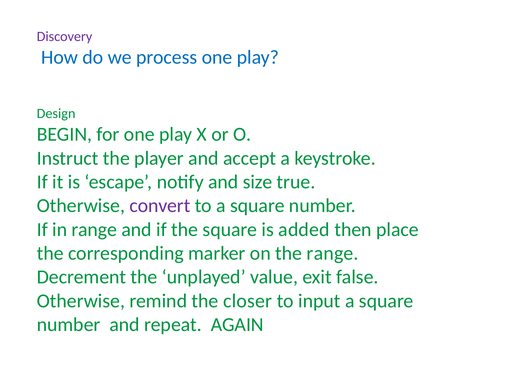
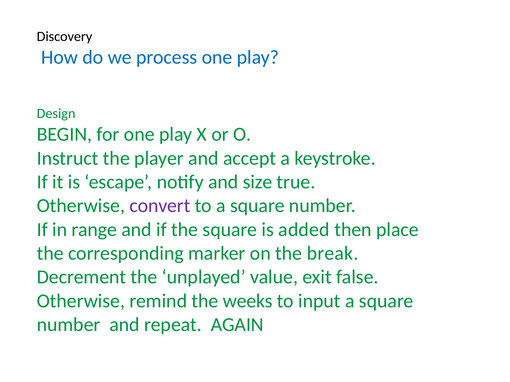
Discovery colour: purple -> black (65, 36)
the range: range -> break (333, 254)
closer: closer -> weeks (248, 301)
